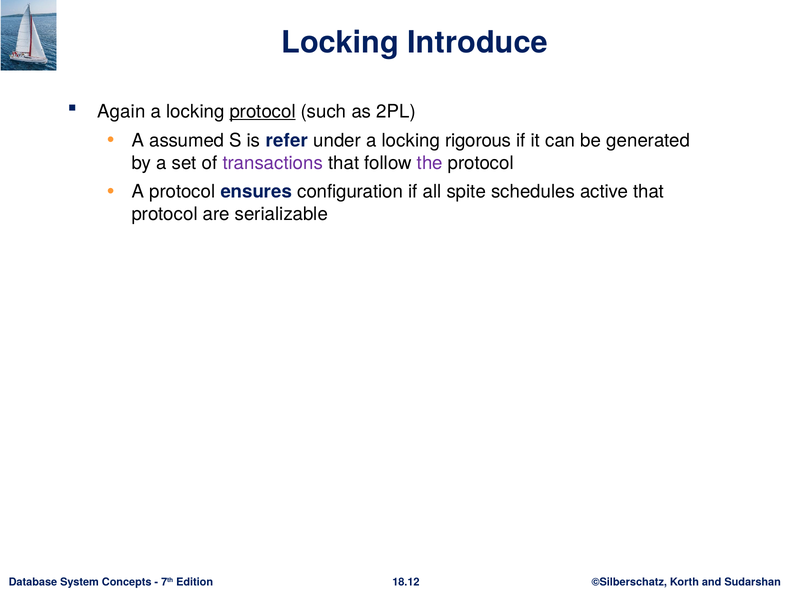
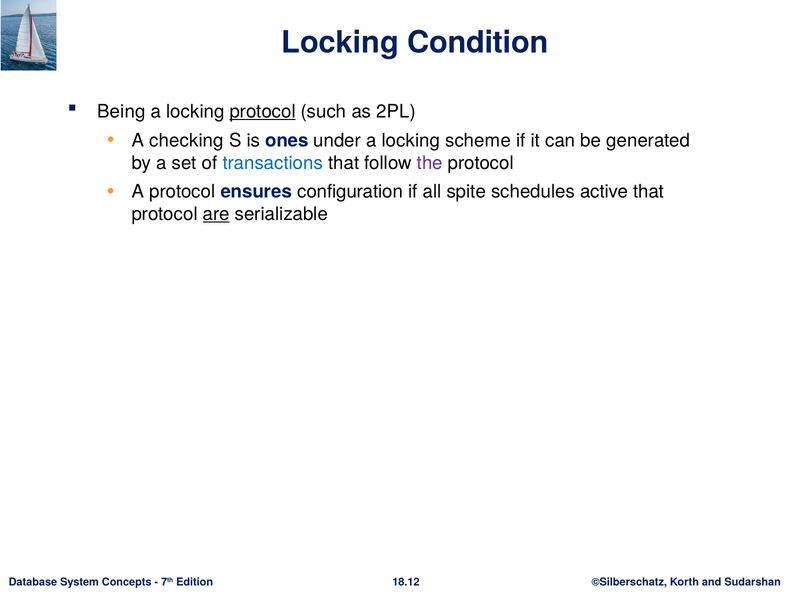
Introduce: Introduce -> Condition (478, 42)
Again: Again -> Being (121, 112)
assumed: assumed -> checking (187, 140)
refer: refer -> ones (287, 140)
rigorous: rigorous -> scheme (478, 140)
transactions colour: purple -> blue (273, 163)
are underline: none -> present (216, 214)
